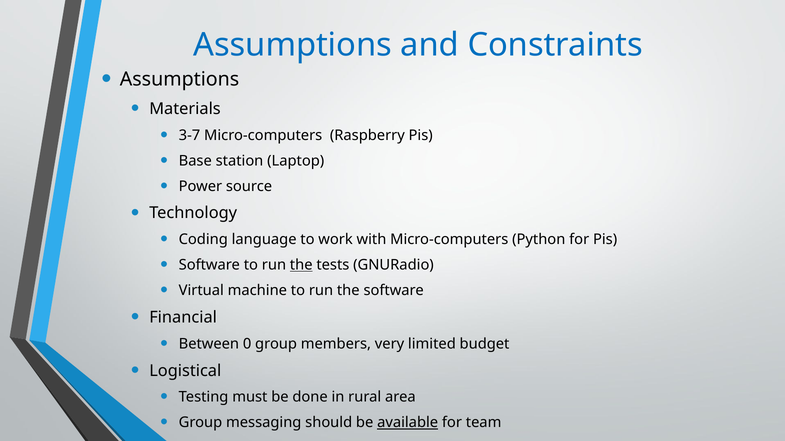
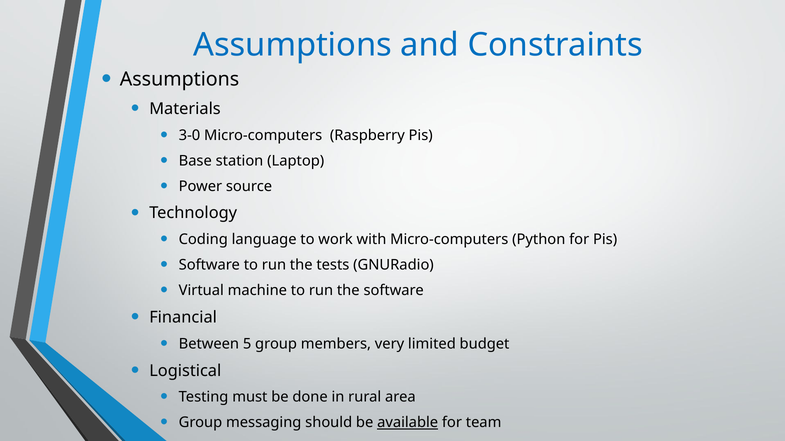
3-7: 3-7 -> 3-0 (190, 135)
the underline: present -> none (301, 265)
0: 0 -> 5 (247, 344)
